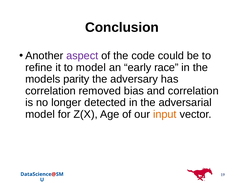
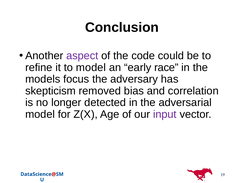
parity: parity -> focus (76, 79)
correlation: correlation -> skepticism (51, 91)
input colour: orange -> purple (165, 114)
